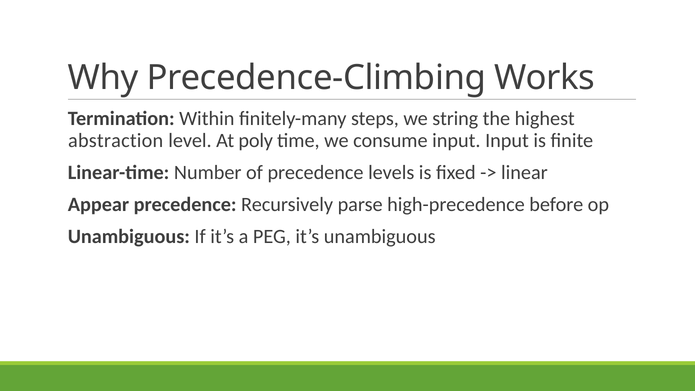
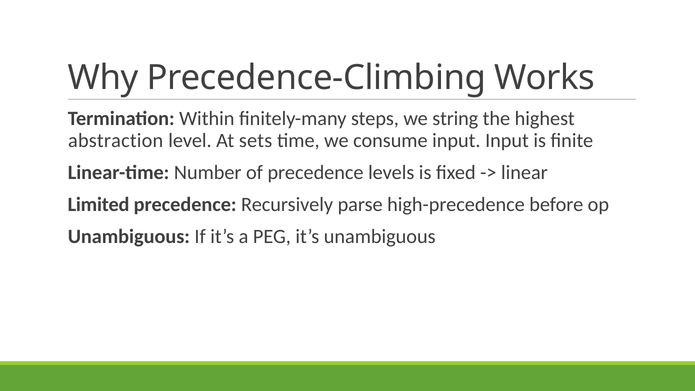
poly: poly -> sets (256, 141)
Appear: Appear -> Limited (99, 205)
